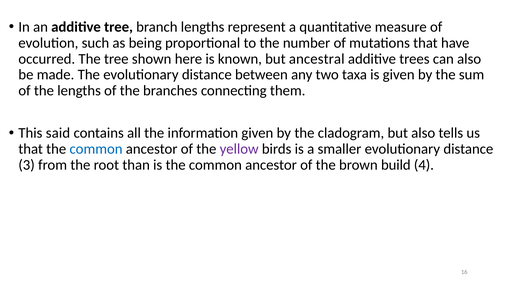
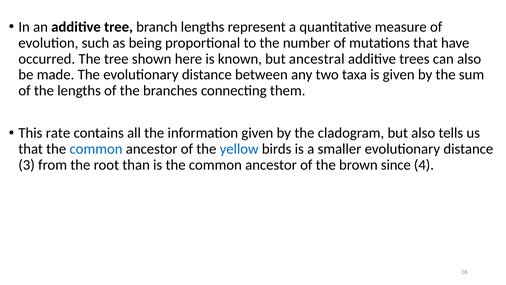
said: said -> rate (58, 133)
yellow colour: purple -> blue (239, 149)
build: build -> since (396, 165)
